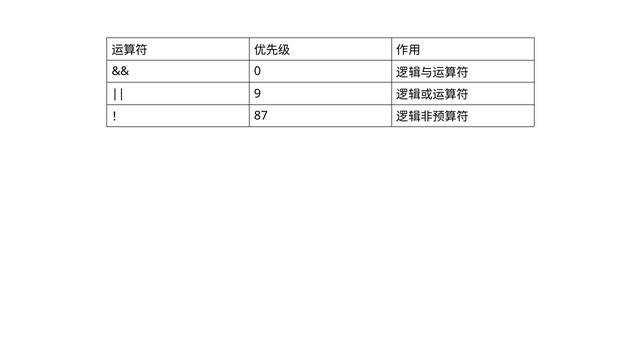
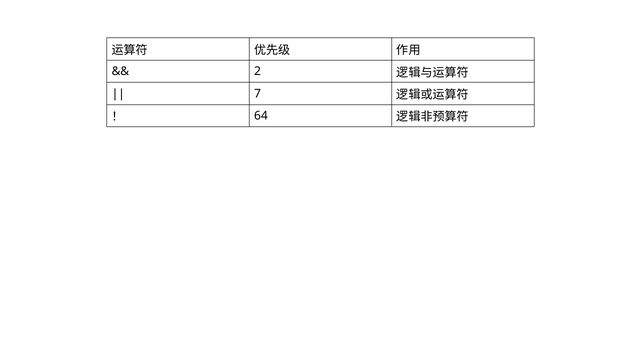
0: 0 -> 2 (257, 71)
9: 9 -> 7 (257, 94)
87: 87 -> 64 (261, 116)
